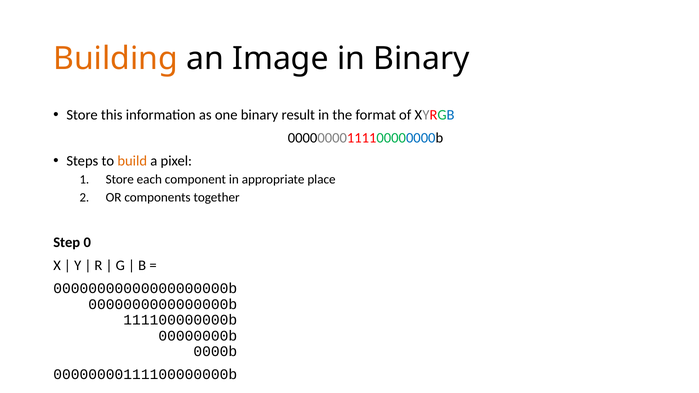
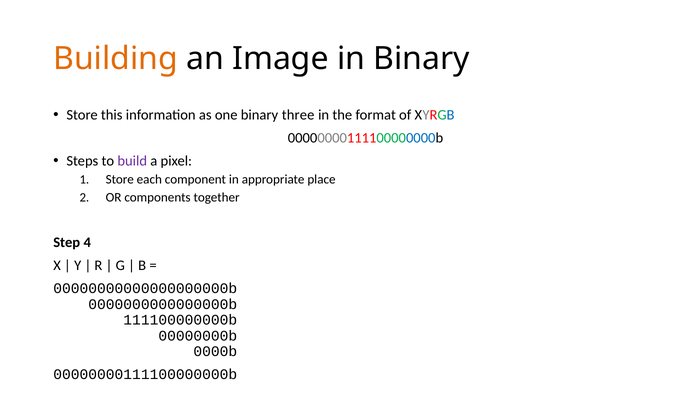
result: result -> three (298, 115)
build colour: orange -> purple (132, 161)
0: 0 -> 4 (87, 243)
